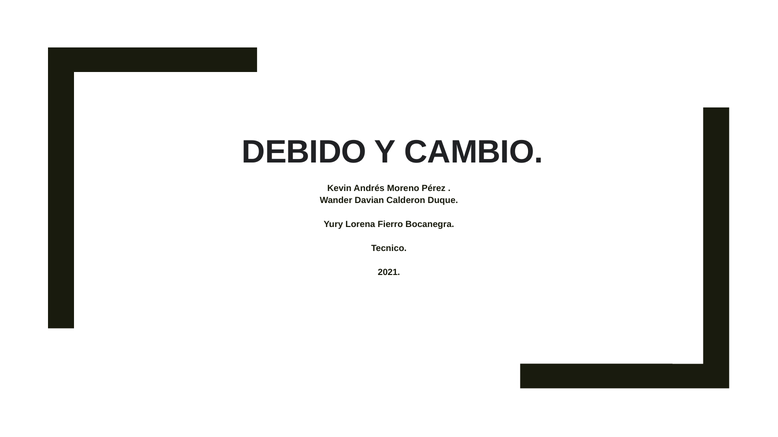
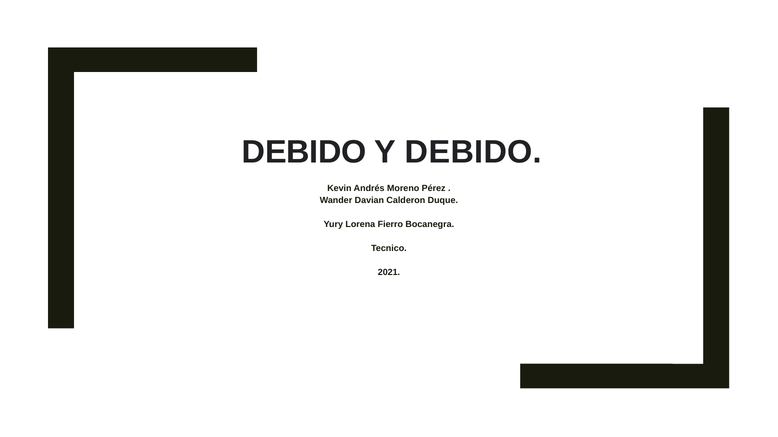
Y CAMBIO: CAMBIO -> DEBIDO (473, 152)
